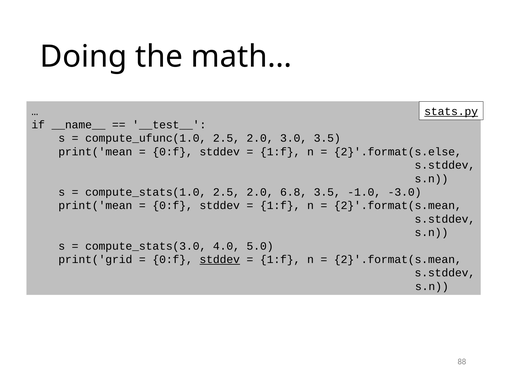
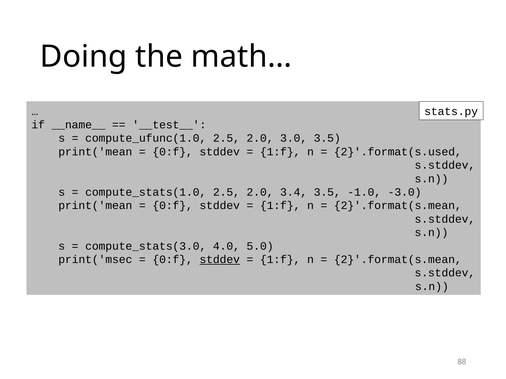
stats.py underline: present -> none (451, 112)
2}'.format(s.else: 2}'.format(s.else -> 2}'.format(s.used (398, 152)
6.8: 6.8 -> 3.4 (294, 192)
print('grid: print('grid -> print('msec (95, 260)
